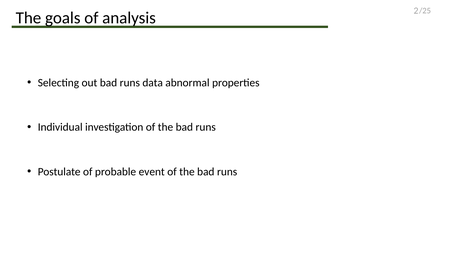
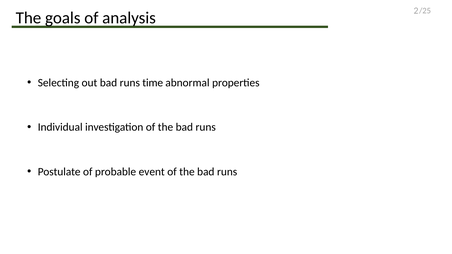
data: data -> time (153, 83)
